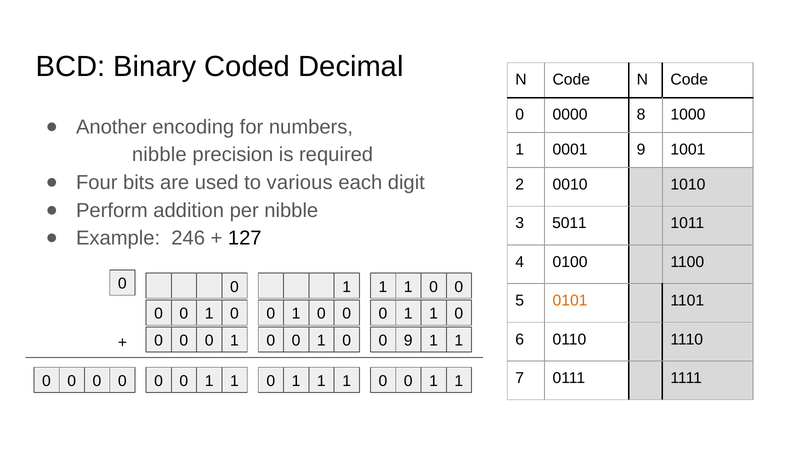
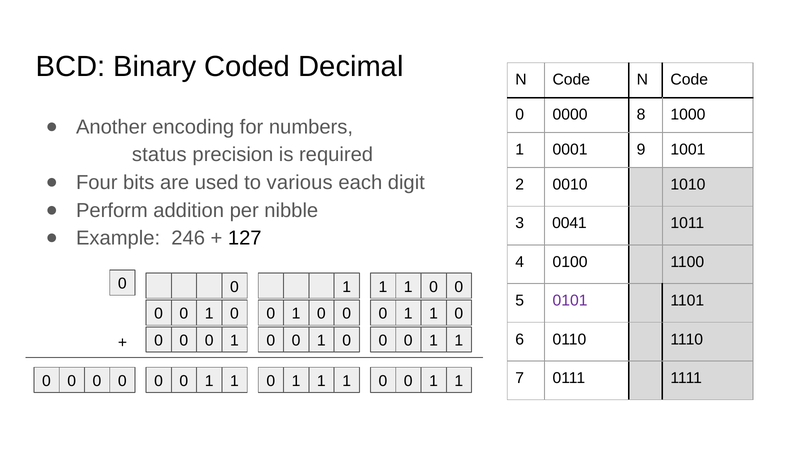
nibble: nibble -> status (159, 155)
5011: 5011 -> 0041 (569, 224)
0101 colour: orange -> purple (570, 301)
9: 9 -> 0 (408, 341)
